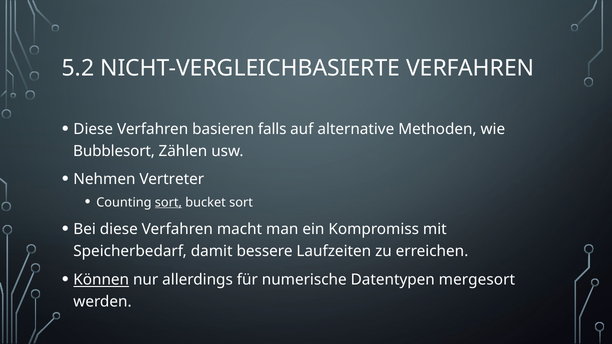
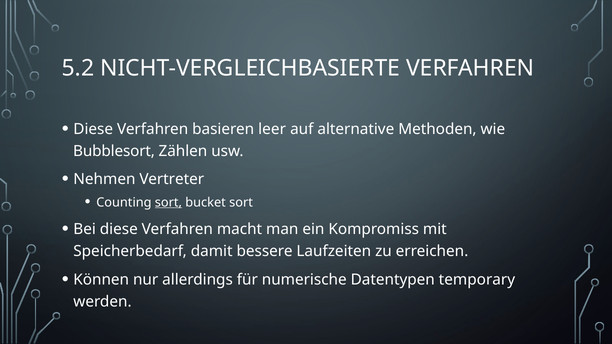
falls: falls -> leer (272, 129)
Können underline: present -> none (101, 280)
mergesort: mergesort -> temporary (477, 280)
